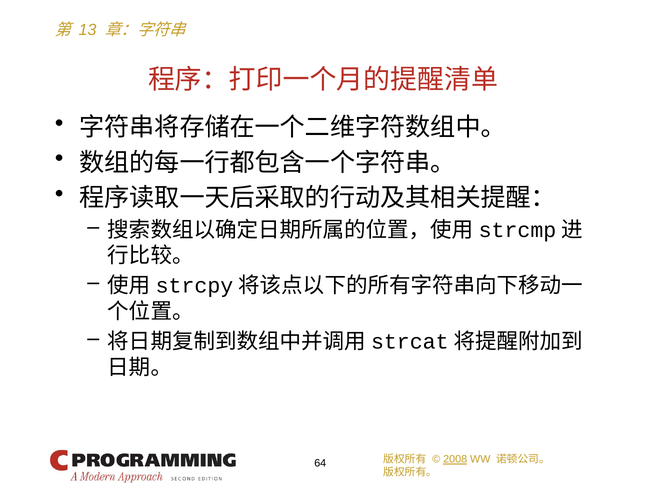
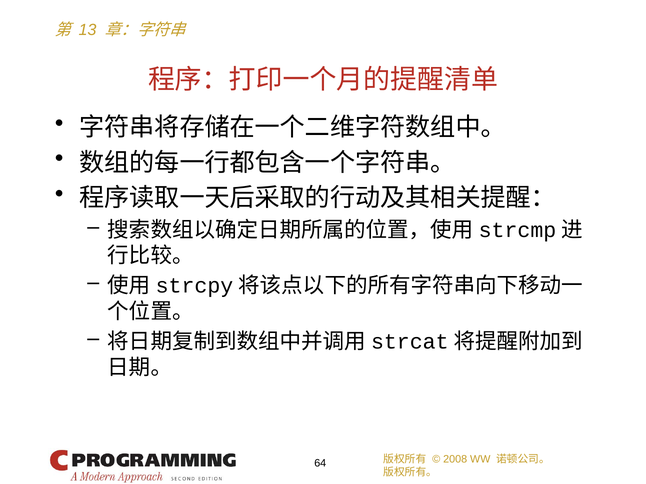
2008 underline: present -> none (455, 460)
